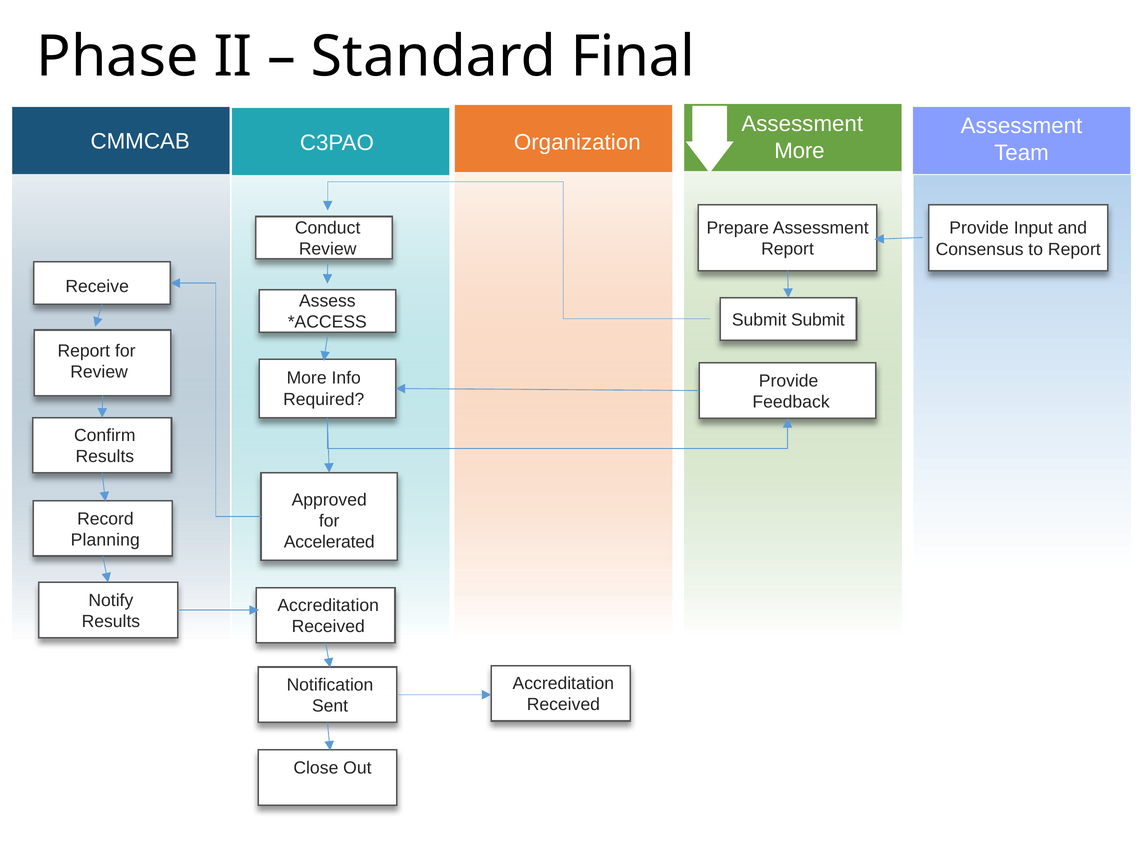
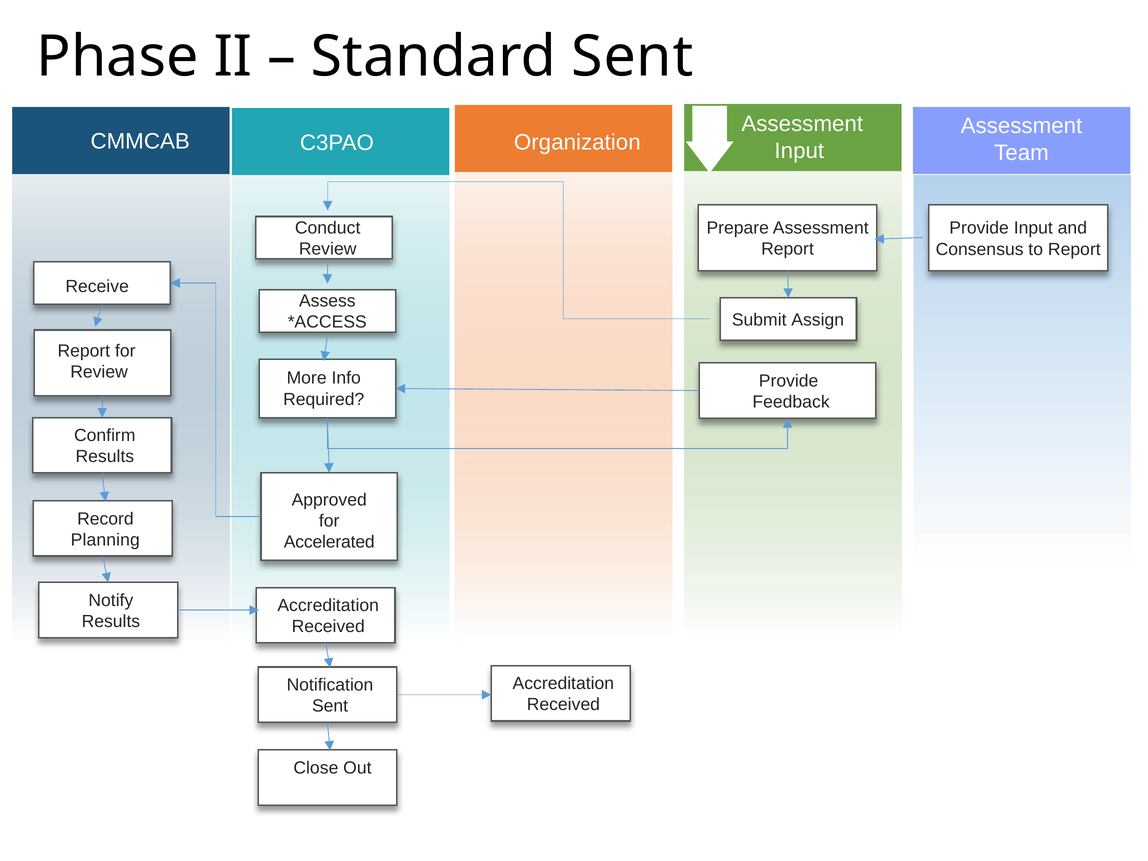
Standard Final: Final -> Sent (632, 57)
More: More -> Input (799, 151)
Submit Submit: Submit -> Assign (818, 320)
